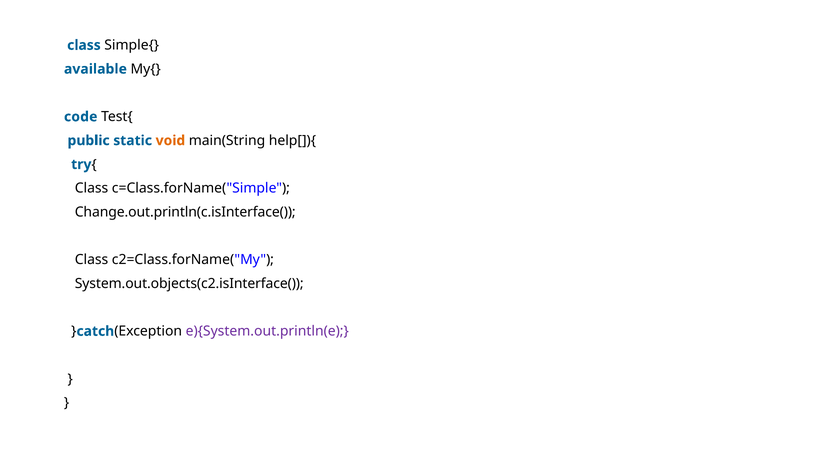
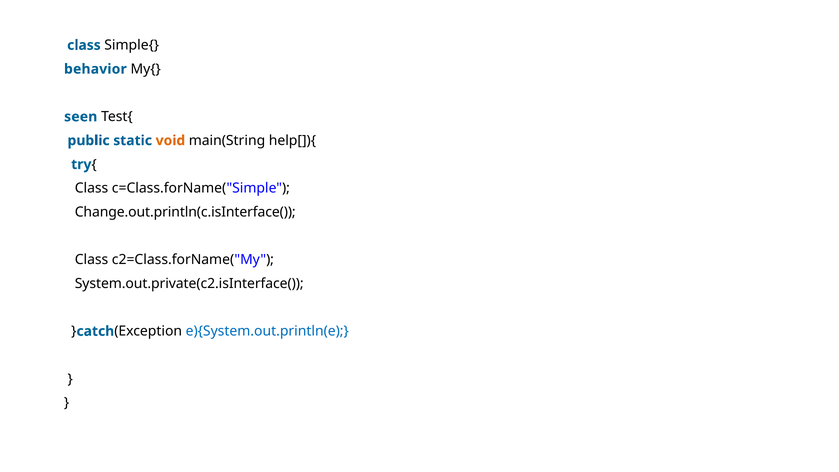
available: available -> behavior (95, 69)
code: code -> seen (81, 117)
System.out.objects(c2.isInterface(: System.out.objects(c2.isInterface( -> System.out.private(c2.isInterface( (189, 284)
e){System.out.println(e colour: purple -> blue (267, 331)
